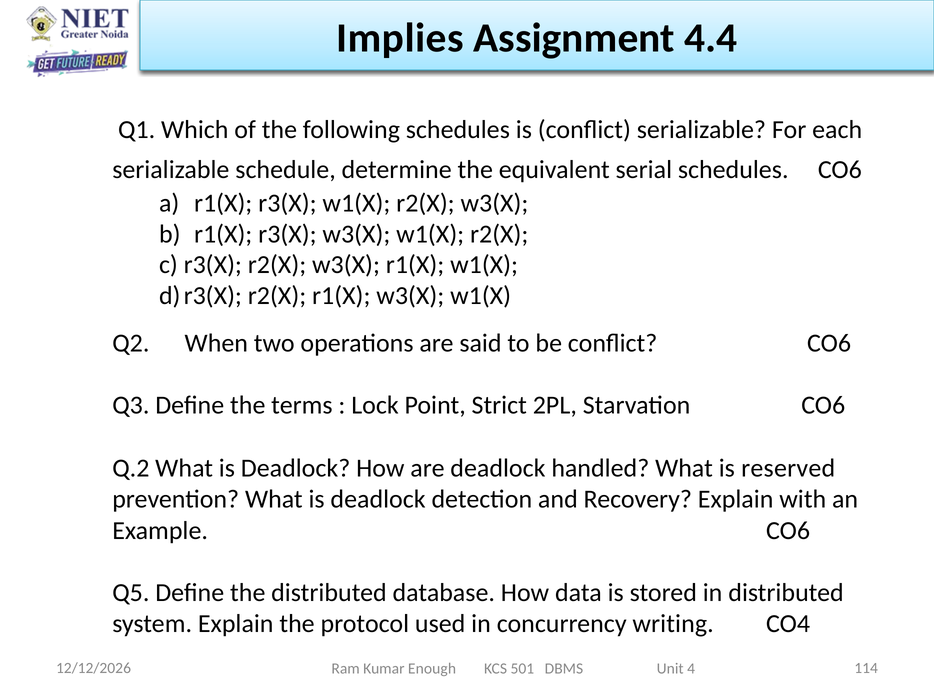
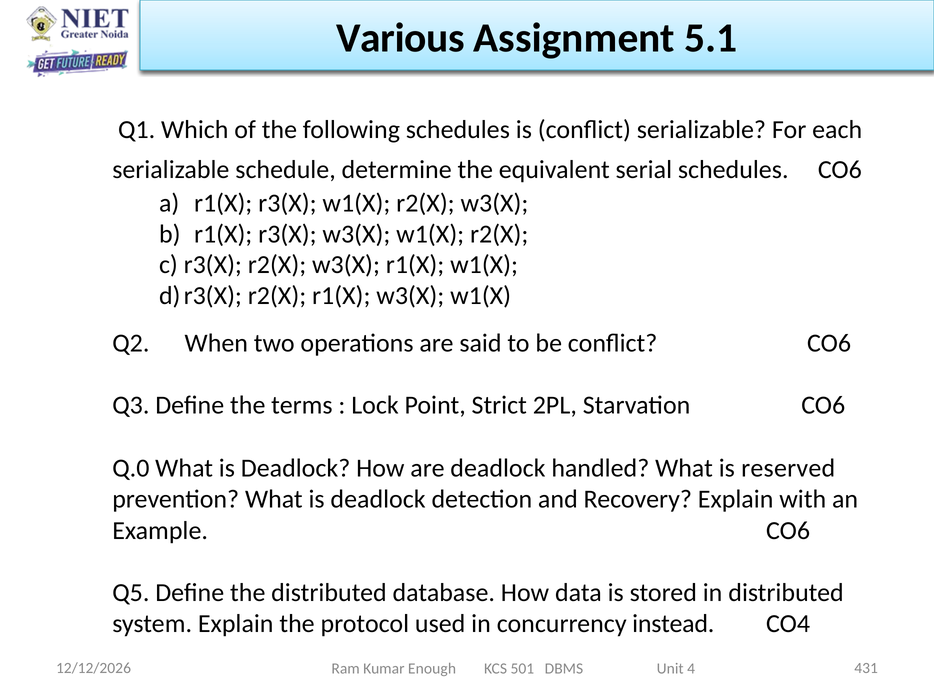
Implies: Implies -> Various (400, 38)
4.4: 4.4 -> 5.1 (711, 38)
Q.2: Q.2 -> Q.0 (131, 469)
writing: writing -> instead (673, 624)
114: 114 -> 431 (866, 669)
